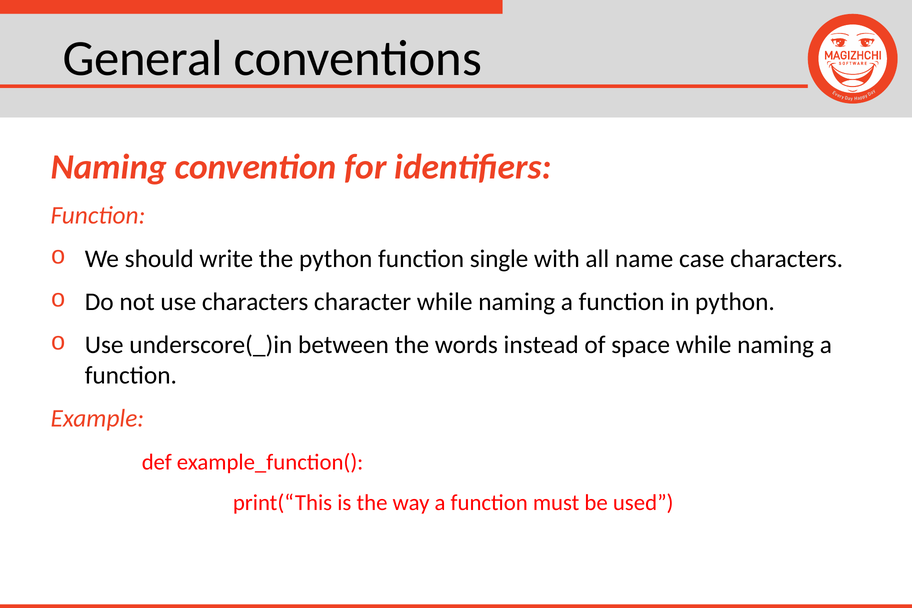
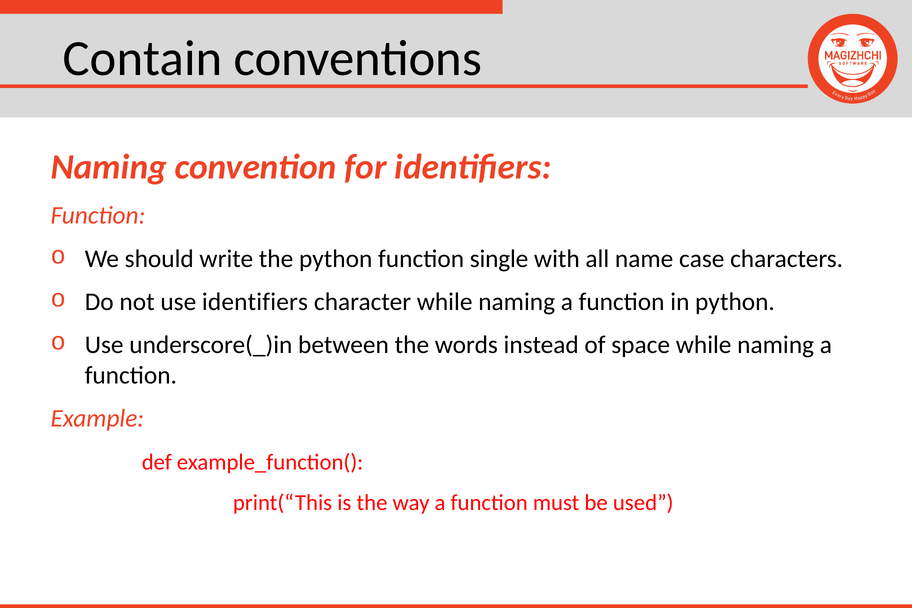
General: General -> Contain (143, 58)
use characters: characters -> identifiers (255, 302)
